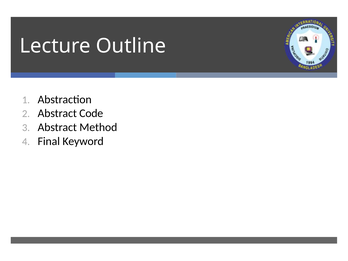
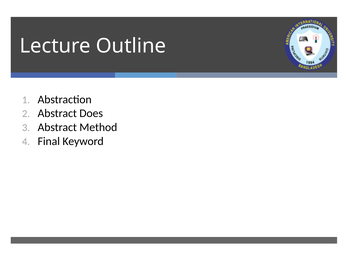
Code: Code -> Does (91, 113)
